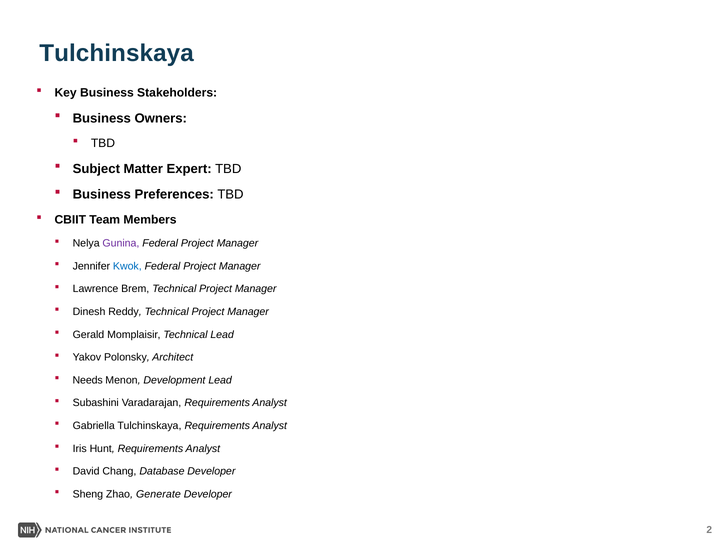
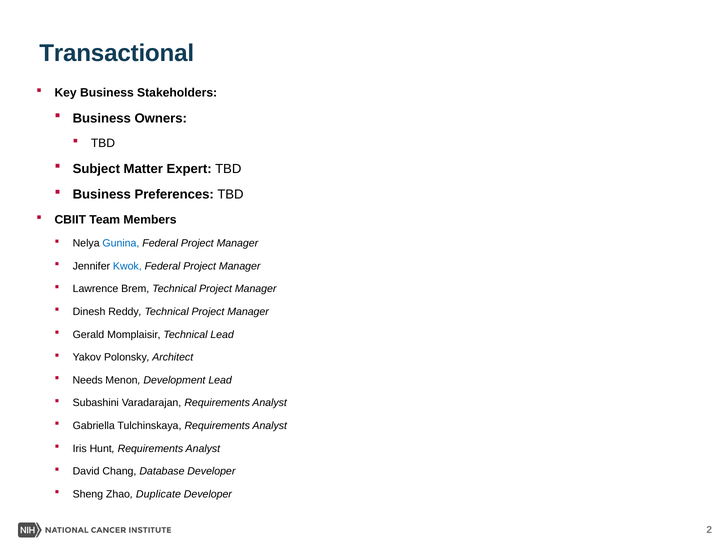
Tulchinskaya: Tulchinskaya -> Transactional (117, 53)
Gunina colour: purple -> blue (121, 243)
Generate: Generate -> Duplicate (158, 494)
